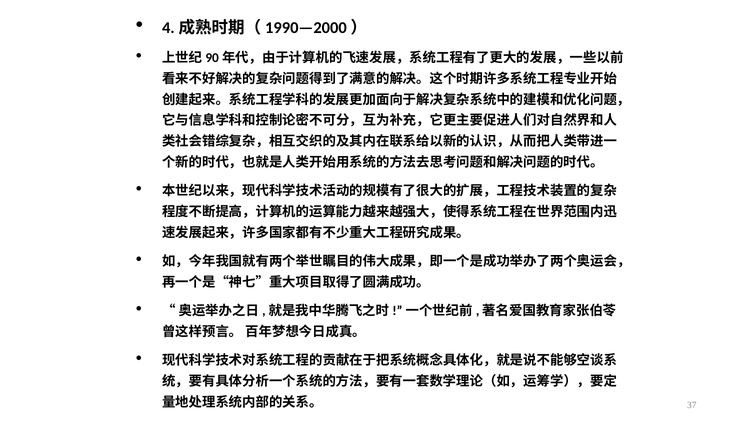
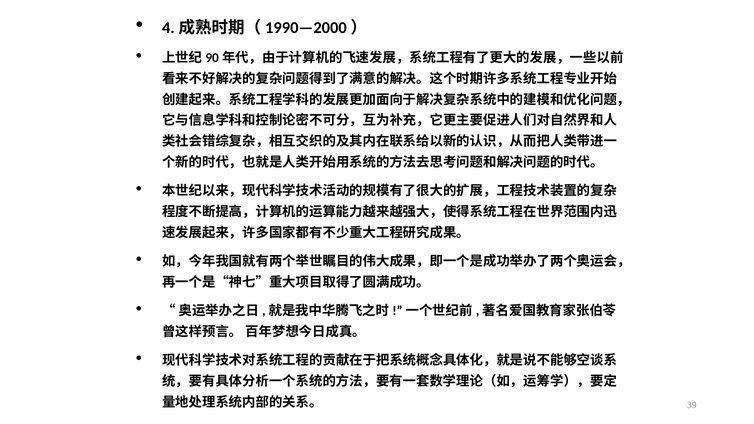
37: 37 -> 39 (692, 405)
